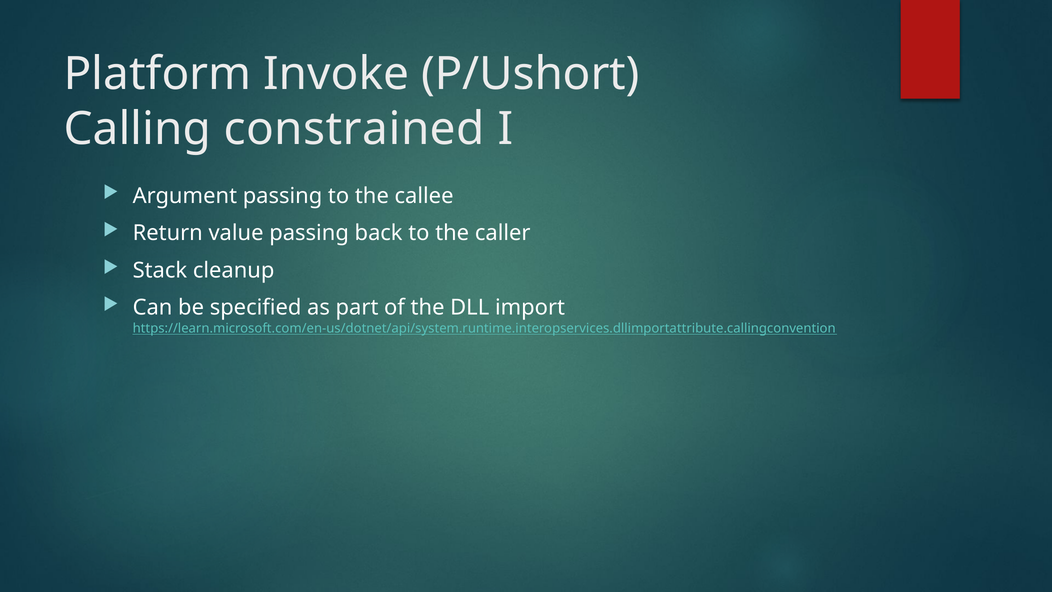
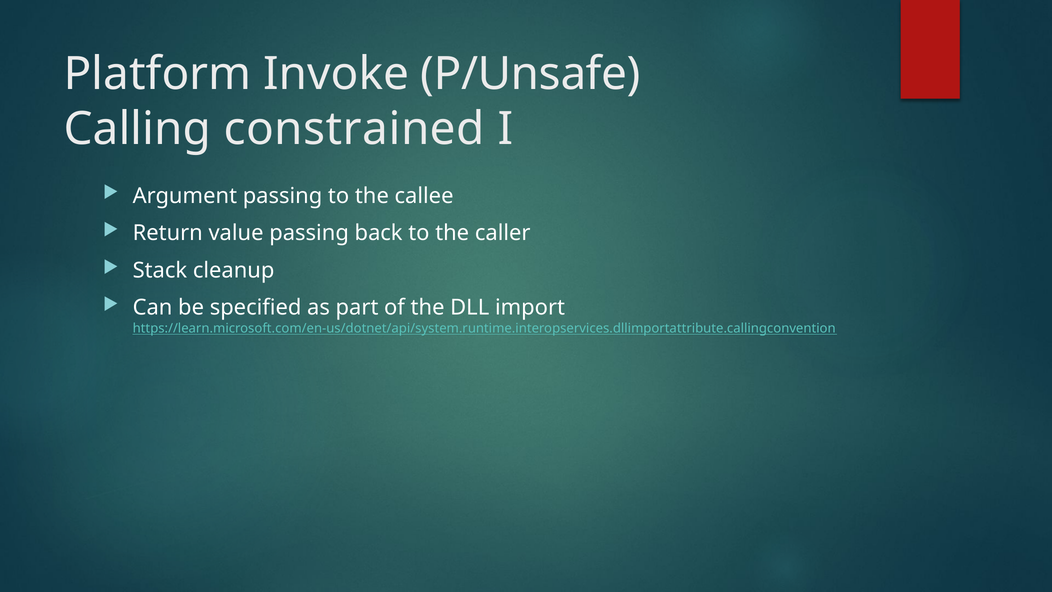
P/Ushort: P/Ushort -> P/Unsafe (530, 74)
